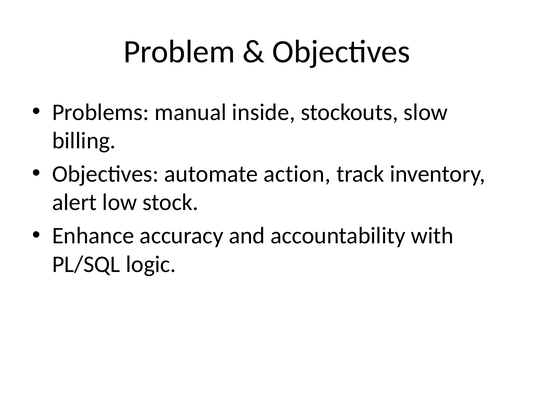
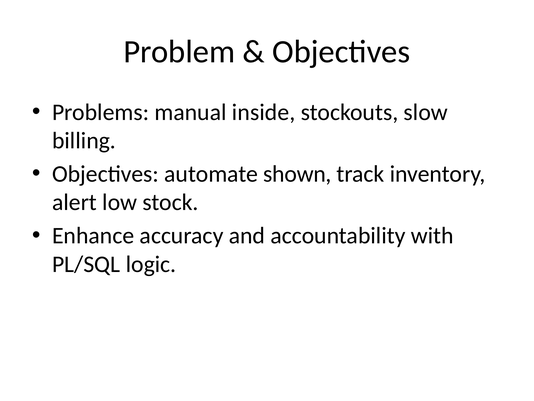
action: action -> shown (297, 174)
